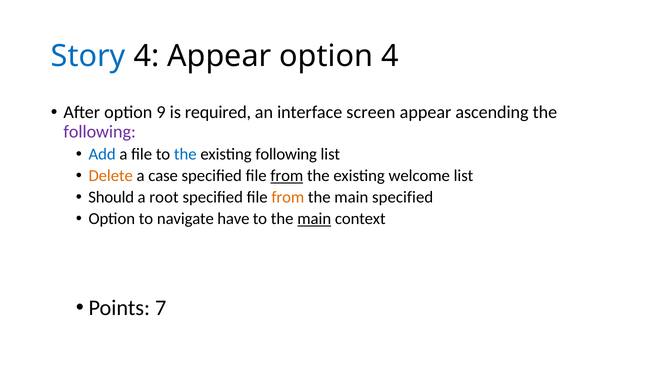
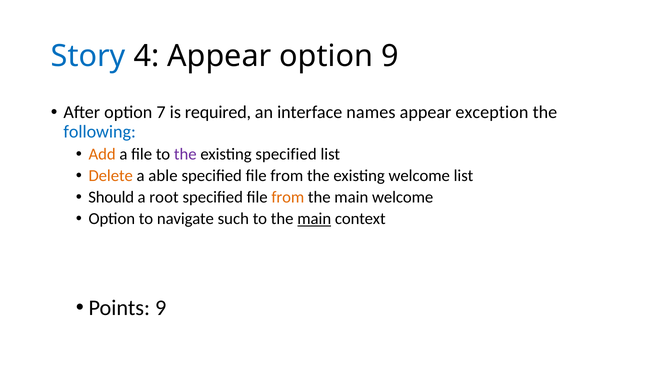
option 4: 4 -> 9 (390, 56)
9: 9 -> 7 (161, 112)
screen: screen -> names (371, 112)
ascending: ascending -> exception (492, 112)
following colour: purple -> blue (100, 132)
Add colour: blue -> orange (102, 154)
the colour: blue -> purple (185, 154)
existing following: following -> specified (286, 154)
case: case -> able (163, 176)
from underline: present -> none (287, 176)
main specified: specified -> welcome (403, 197)
have: have -> such (233, 219)
Points 7: 7 -> 9 (161, 308)
